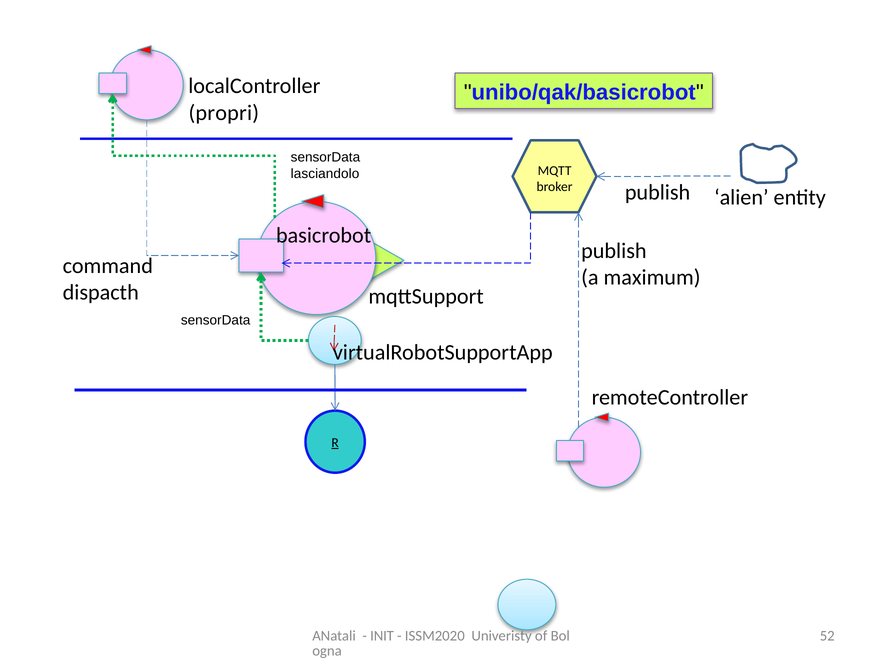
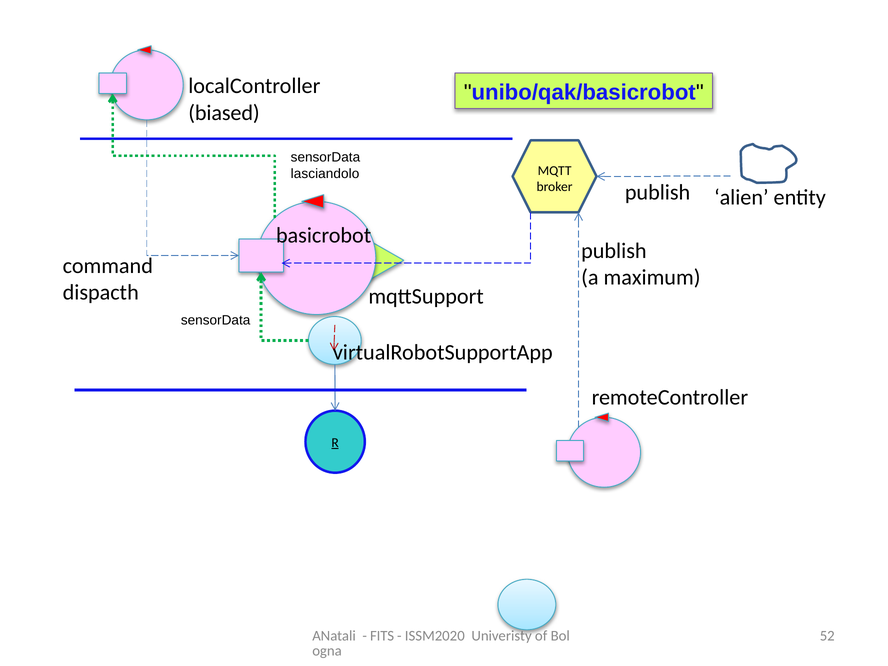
propri: propri -> biased (224, 113)
INIT: INIT -> FITS (382, 636)
